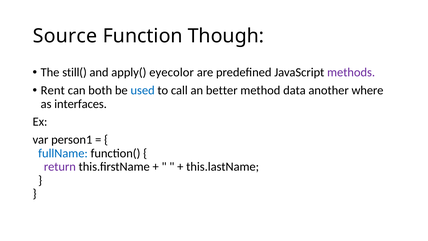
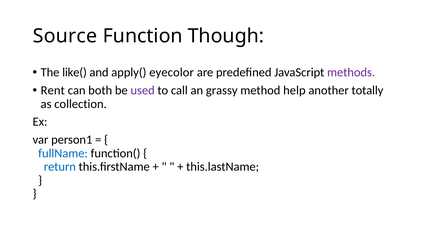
still(: still( -> like( (75, 72)
used colour: blue -> purple (143, 90)
better: better -> grassy (222, 90)
data: data -> help (294, 90)
where: where -> totally (367, 90)
interfaces: interfaces -> collection (81, 104)
return colour: purple -> blue (60, 167)
